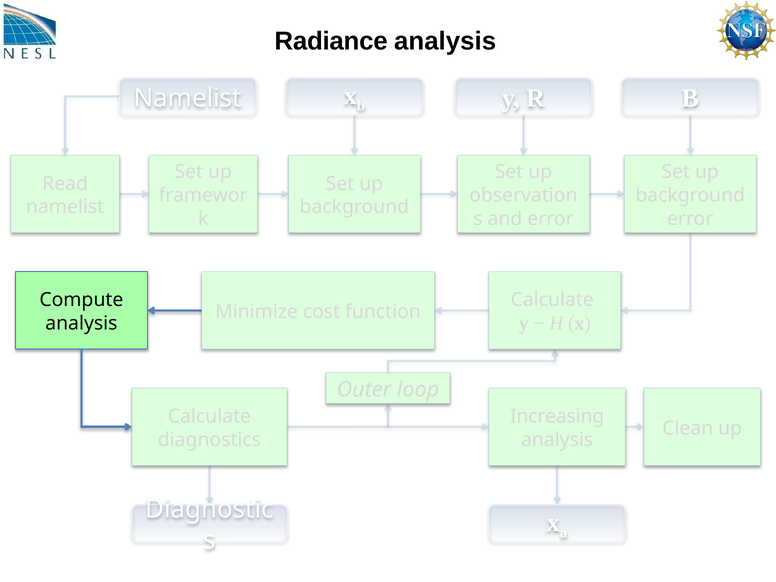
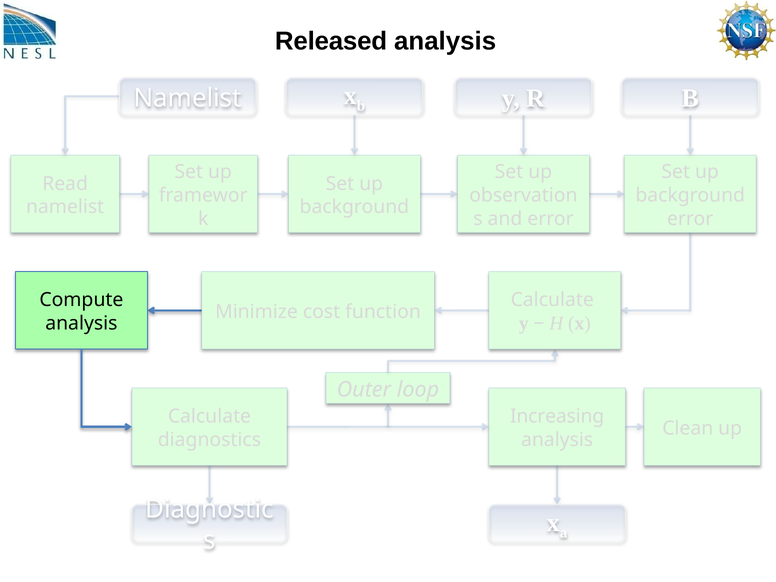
Radiance: Radiance -> Released (331, 41)
